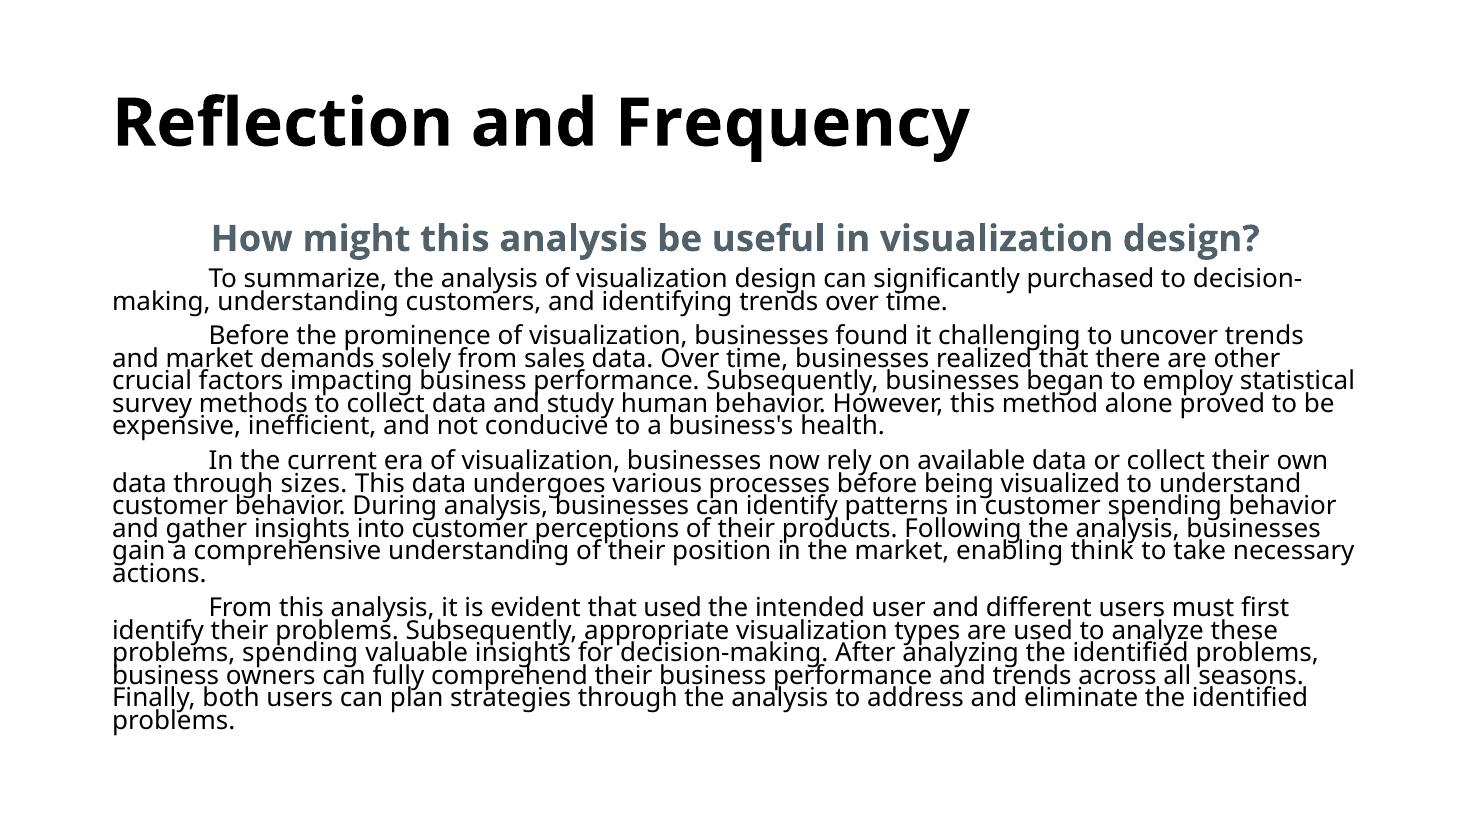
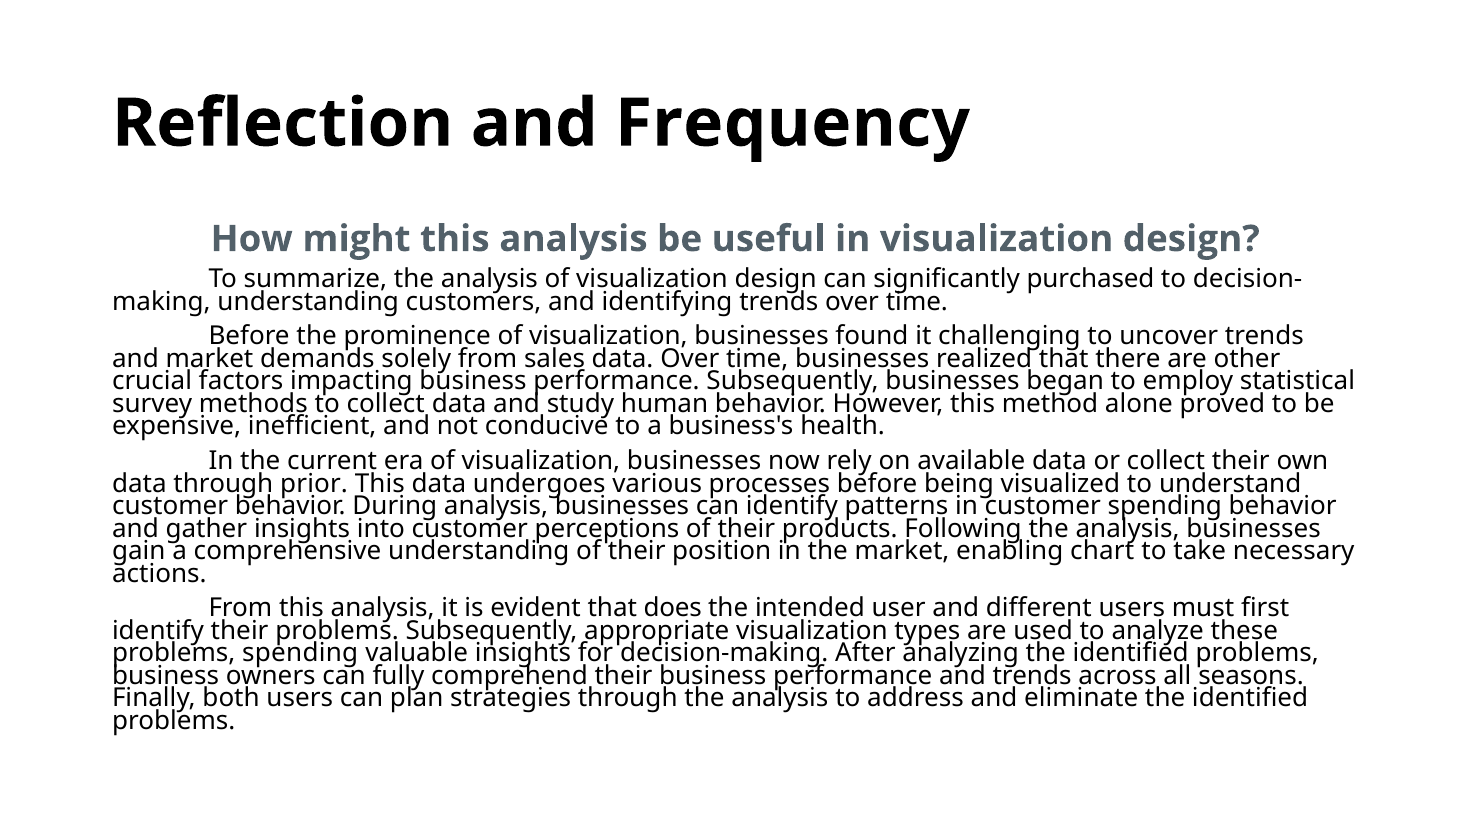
sizes: sizes -> prior (314, 483)
think: think -> chart (1102, 551)
that used: used -> does (673, 608)
